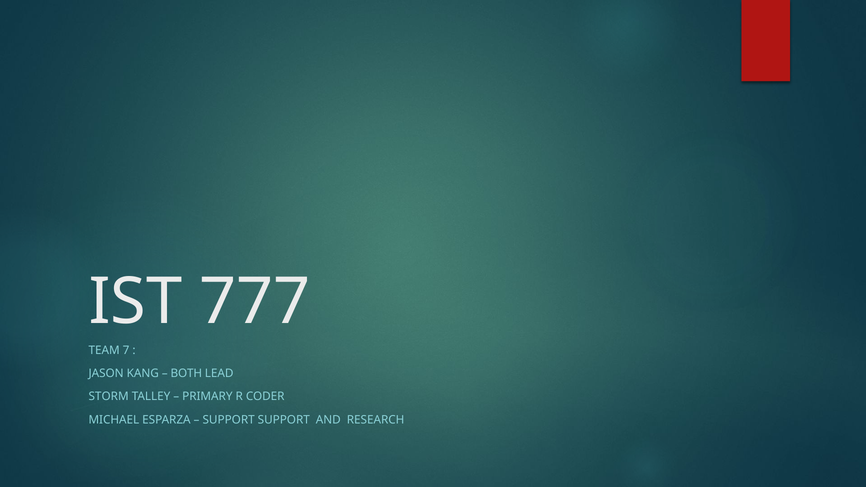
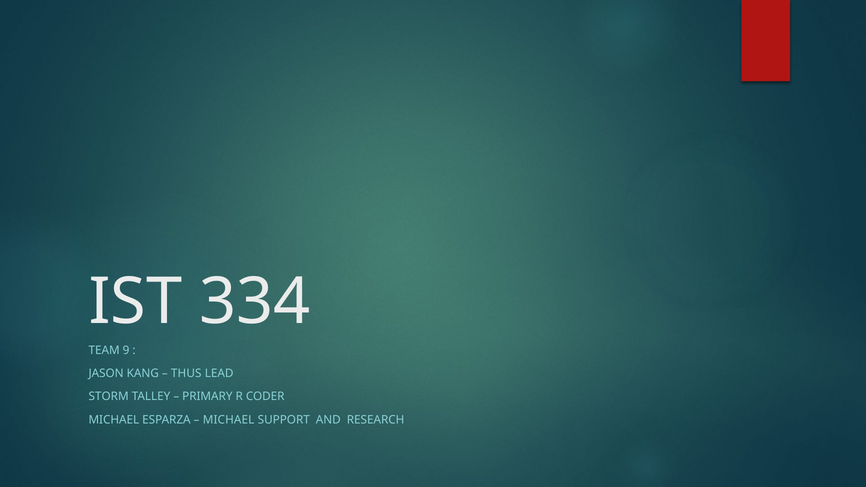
777: 777 -> 334 (255, 302)
7: 7 -> 9 (126, 350)
BOTH: BOTH -> THUS (186, 374)
SUPPORT: SUPPORT -> MICHAEL (229, 420)
